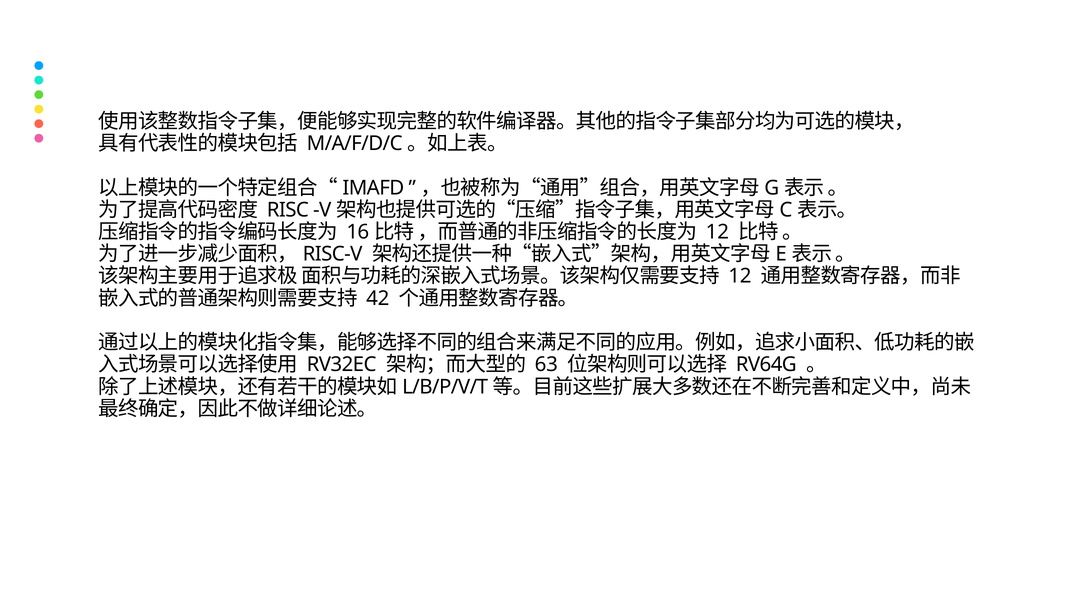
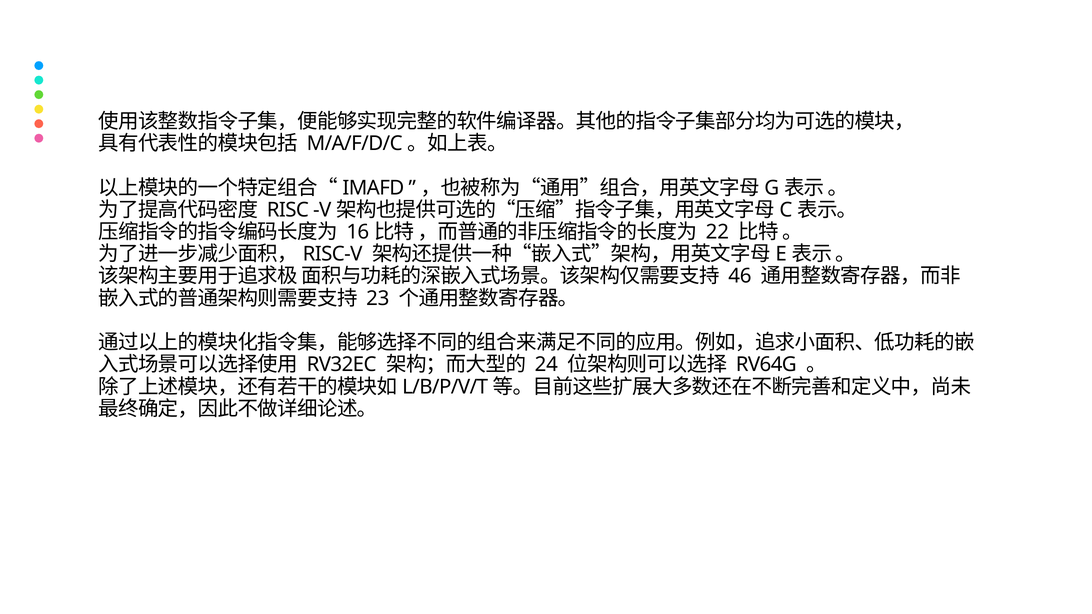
12: 12 -> 22 (717, 232)
12: 12 -> 46 (740, 276)
42: 42 -> 23 (378, 298)
63: 63 -> 24 (546, 365)
